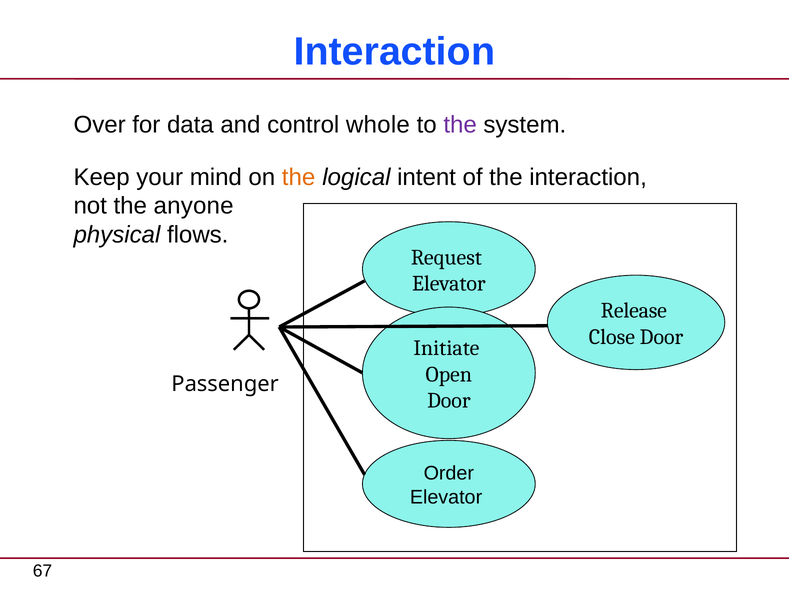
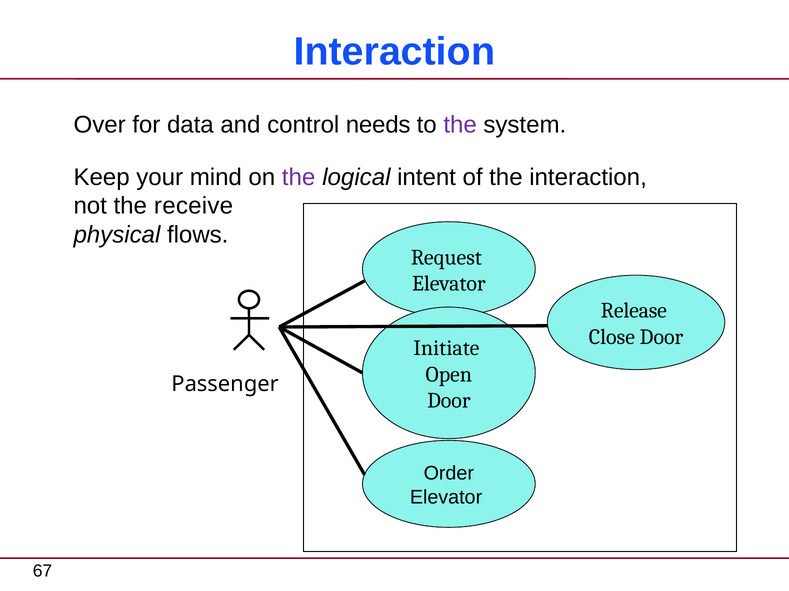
whole: whole -> needs (378, 125)
the colour: orange -> purple (299, 177)
anyone: anyone -> receive (194, 206)
